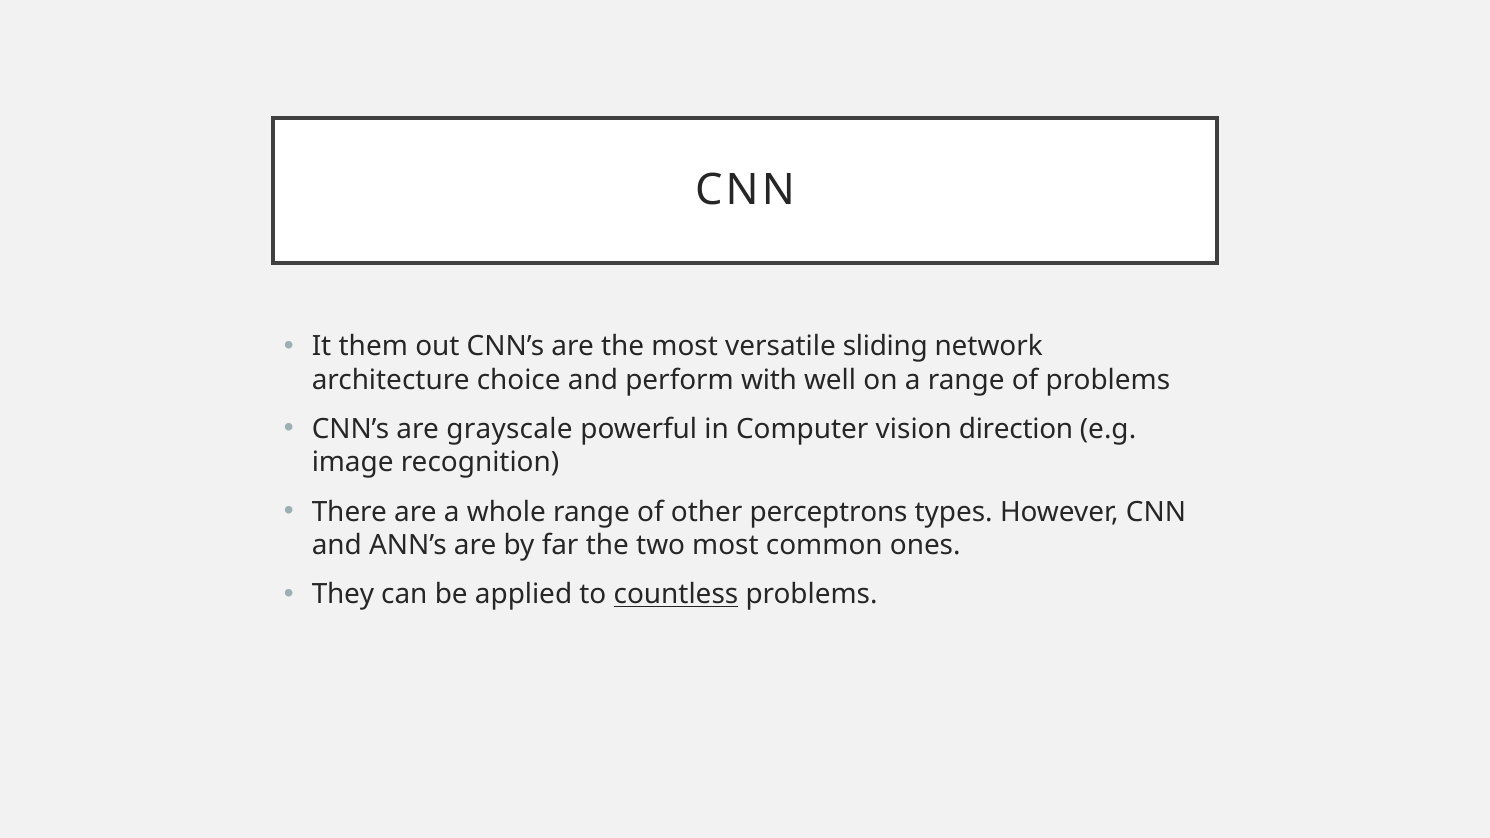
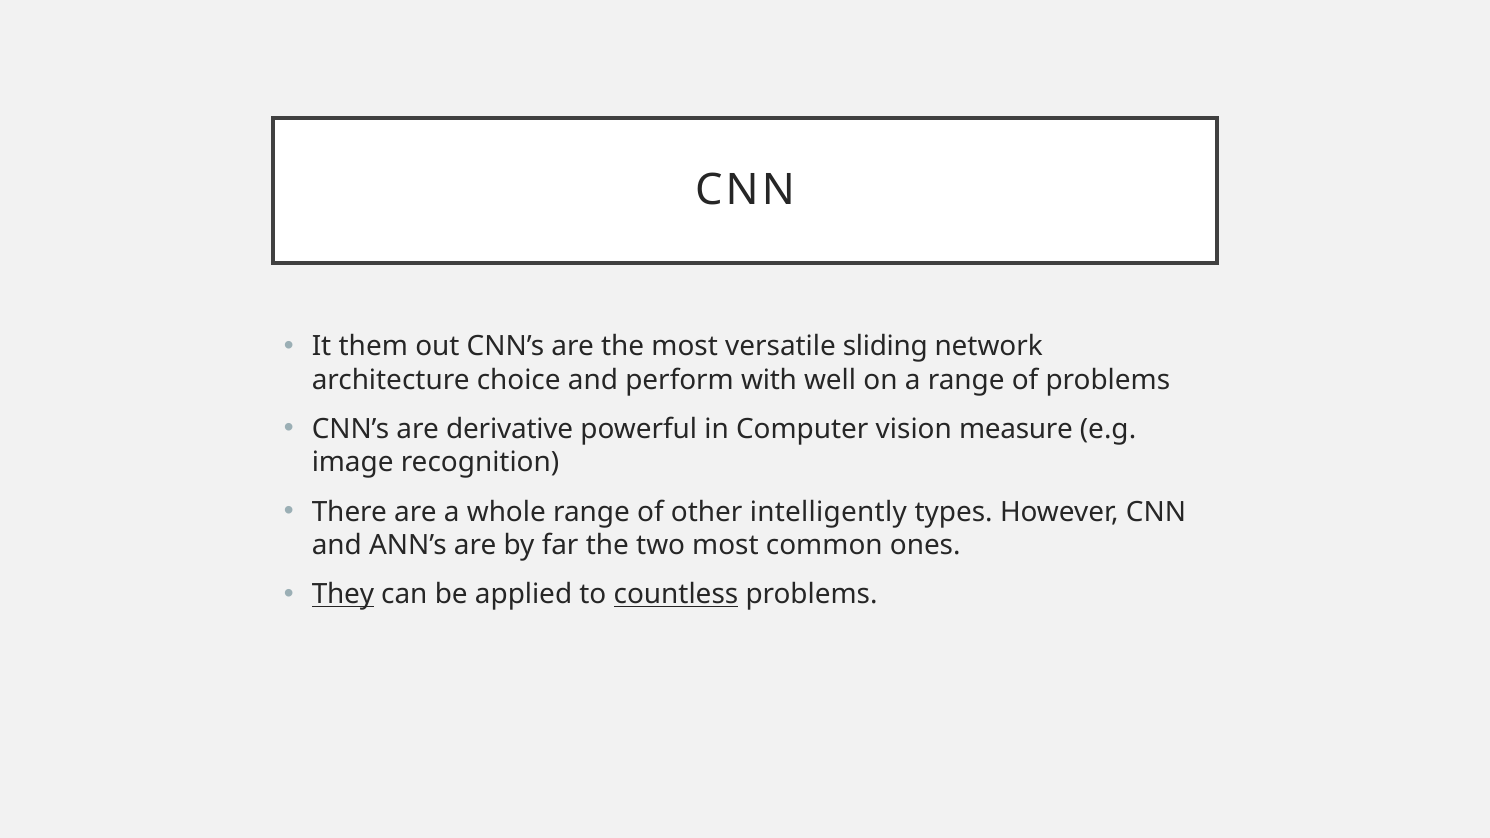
grayscale: grayscale -> derivative (510, 429)
direction: direction -> measure (1016, 429)
perceptrons: perceptrons -> intelligently (828, 512)
They underline: none -> present (343, 594)
